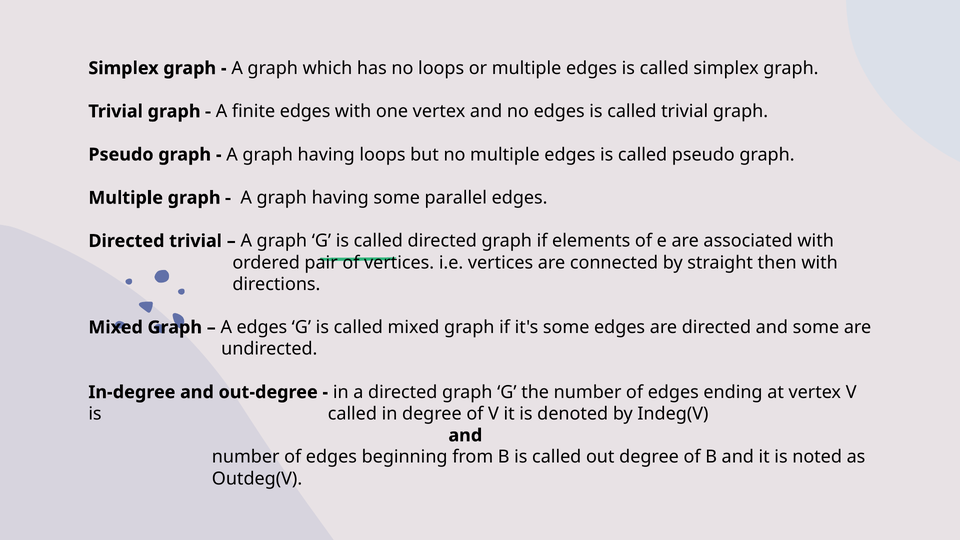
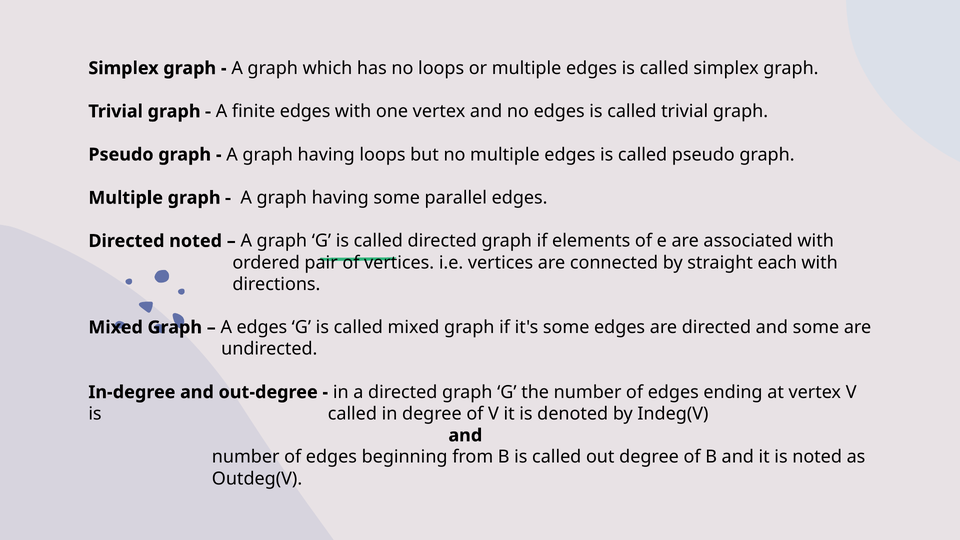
Directed trivial: trivial -> noted (196, 241)
then: then -> each (777, 263)
